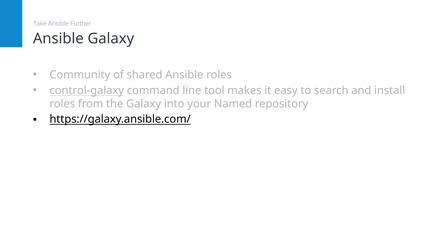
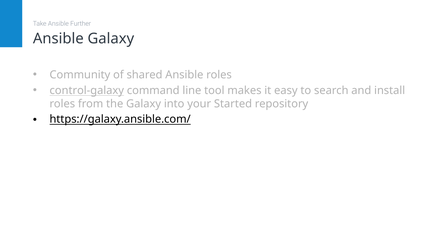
Named: Named -> Started (233, 104)
